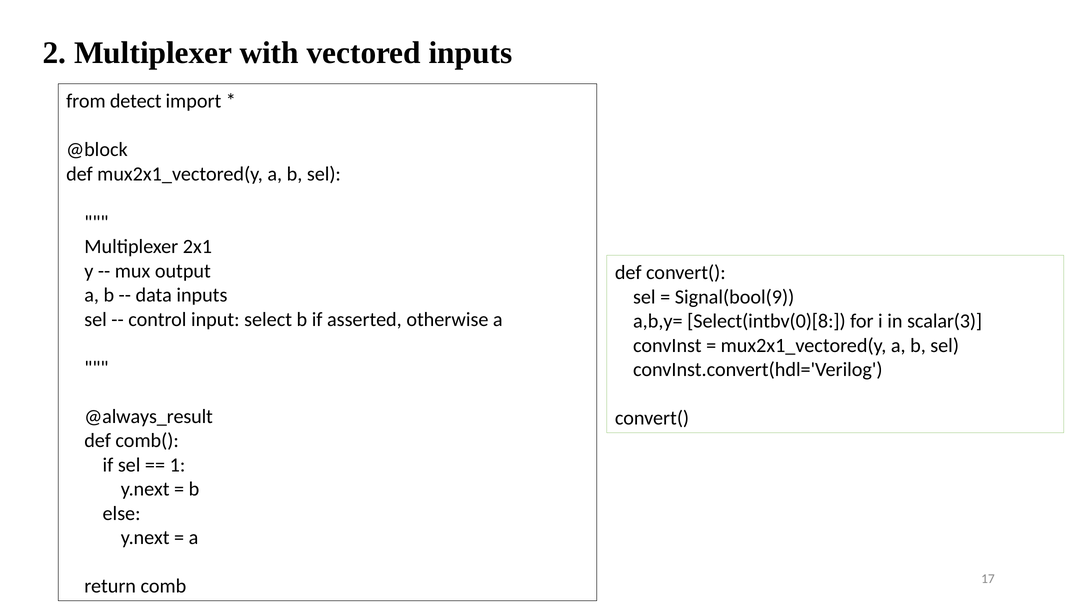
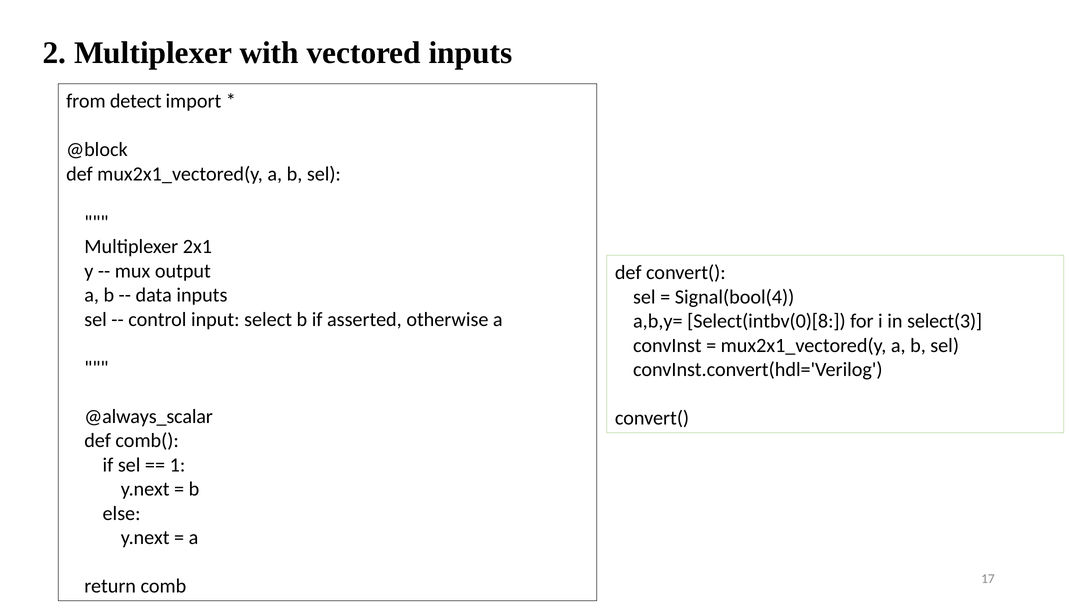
Signal(bool(9: Signal(bool(9 -> Signal(bool(4 (735, 297)
scalar(3: scalar(3 -> select(3 (945, 321)
@always_result: @always_result -> @always_scalar (149, 416)
